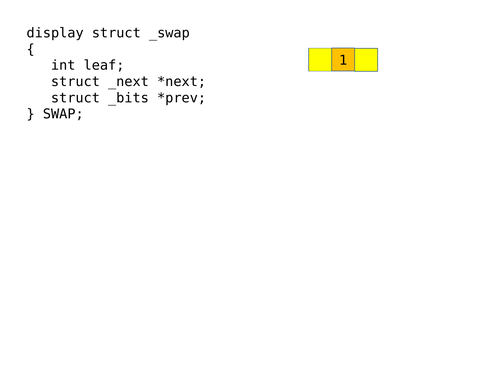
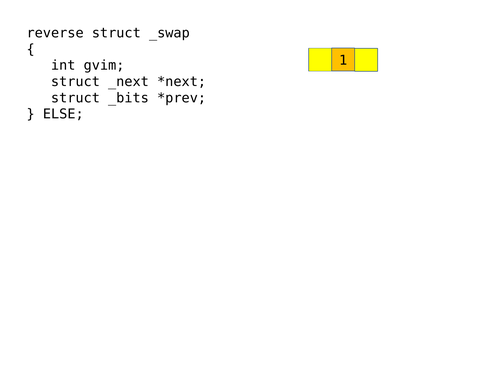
display: display -> reverse (55, 33)
leaf: leaf -> gvim (104, 65)
SWAP: SWAP -> ELSE (63, 114)
